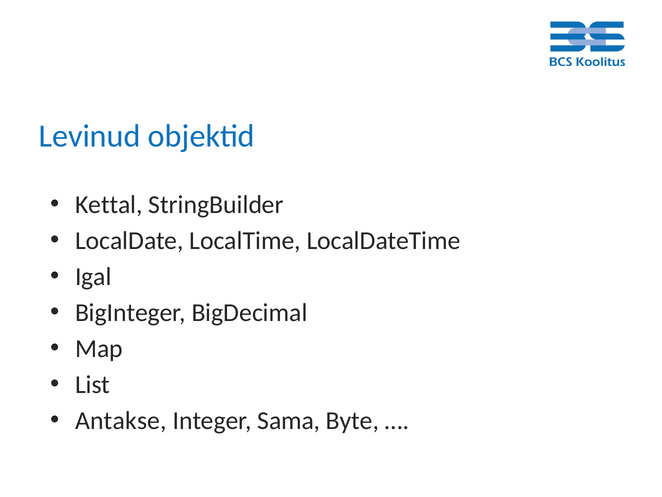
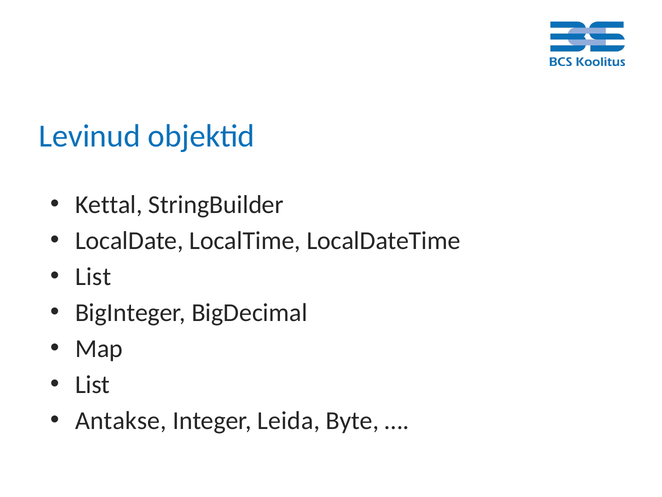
Igal: Igal -> List (93, 276)
Sama: Sama -> Leida (289, 420)
